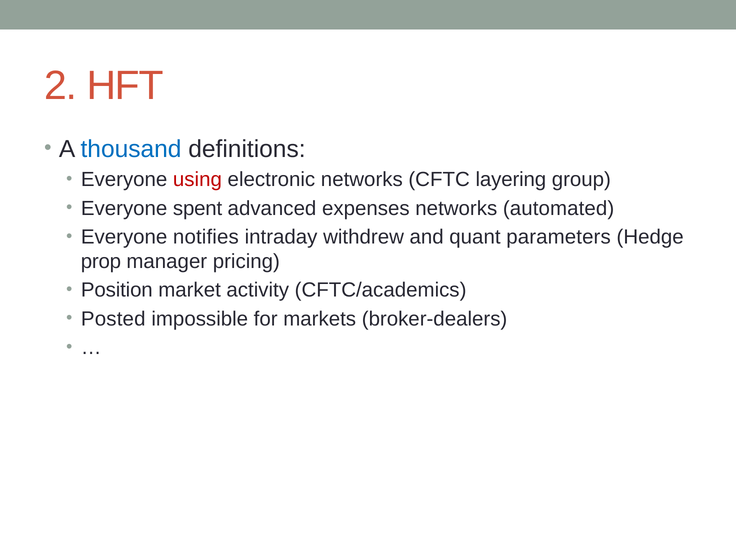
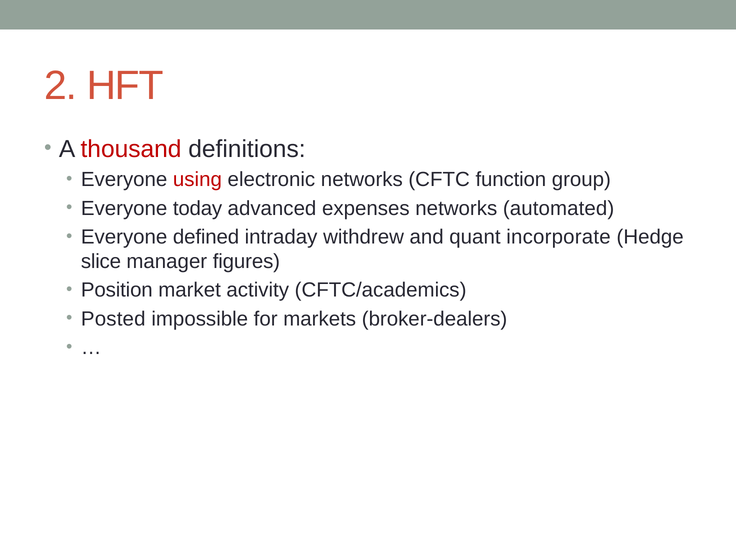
thousand colour: blue -> red (131, 149)
layering: layering -> function (511, 180)
spent: spent -> today (198, 208)
notifies: notifies -> defined (206, 237)
parameters: parameters -> incorporate (558, 237)
prop: prop -> slice (101, 262)
pricing: pricing -> figures (246, 262)
